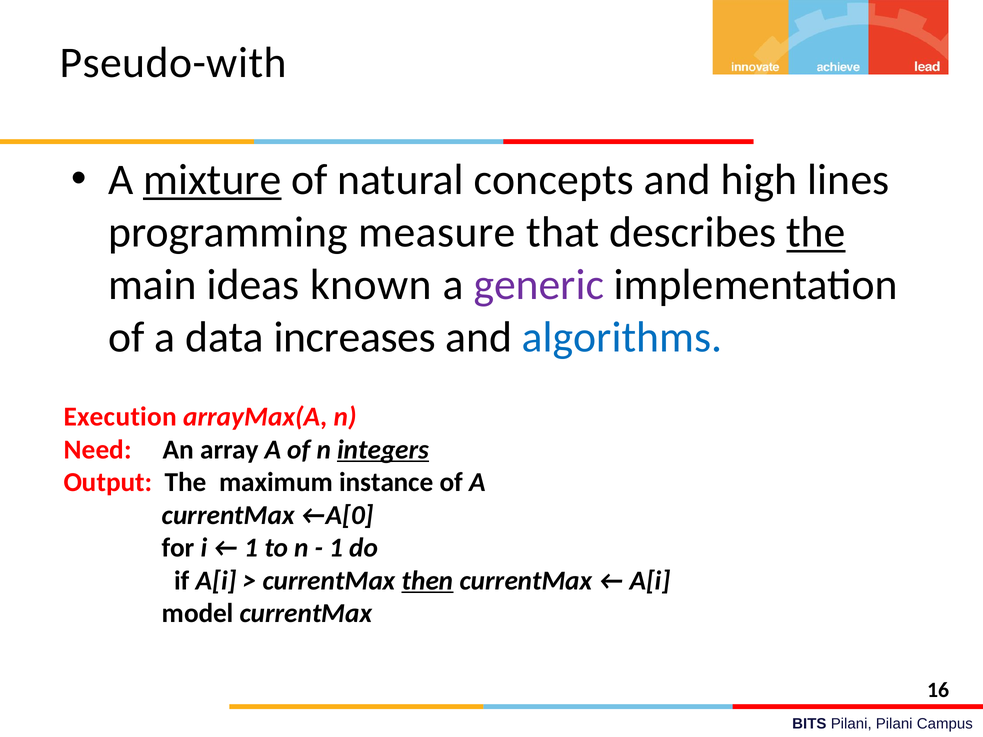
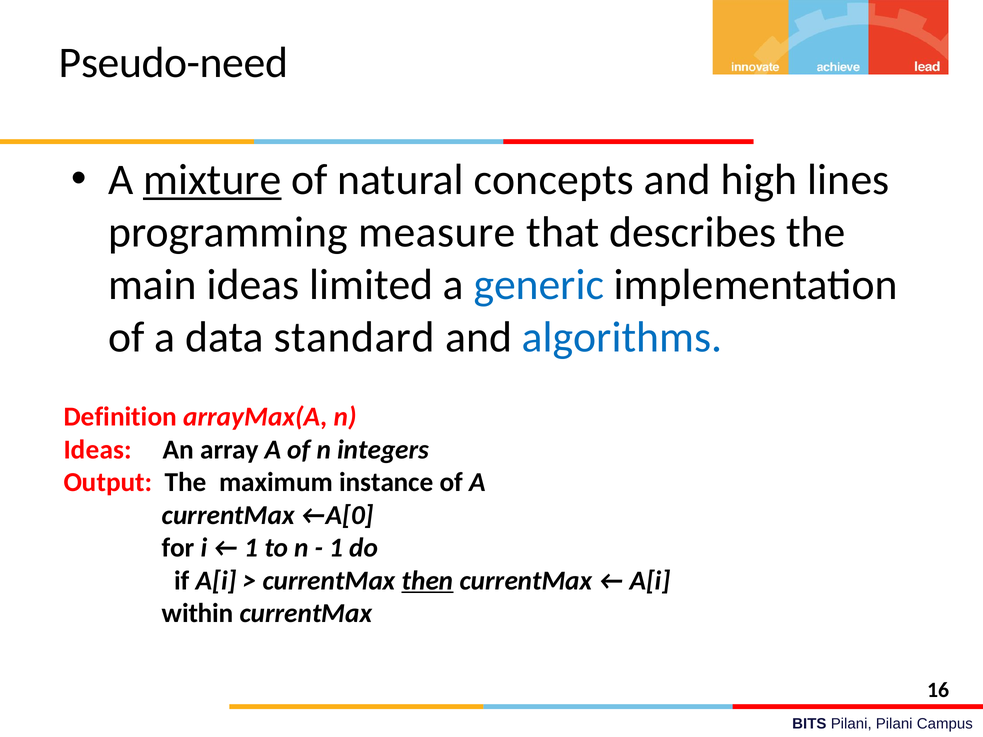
Pseudo-with: Pseudo-with -> Pseudo-need (174, 63)
the underline: present -> none (816, 233)
known: known -> limited (371, 285)
generic colour: purple -> blue (539, 285)
increases: increases -> standard (354, 337)
Execution: Execution -> Definition (120, 417)
Need: Need -> Ideas (98, 450)
integers underline: present -> none (383, 450)
model: model -> within (198, 614)
